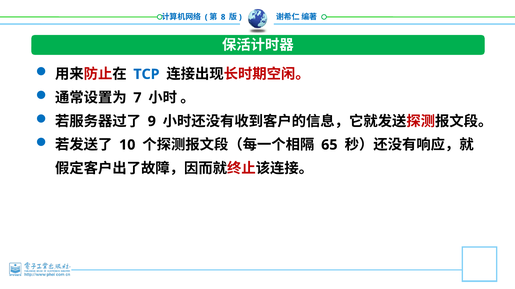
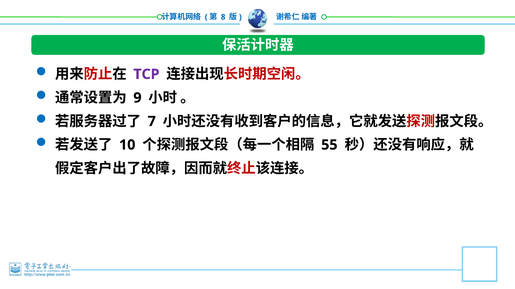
TCP colour: blue -> purple (146, 74)
7: 7 -> 9 (137, 98)
9: 9 -> 7 (152, 122)
65: 65 -> 55 (329, 145)
